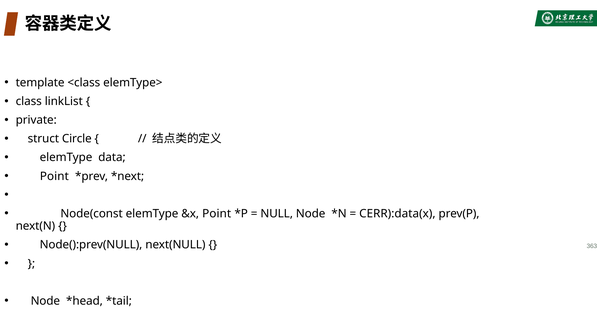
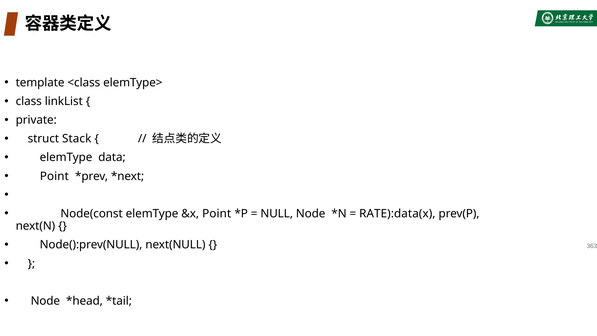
Circle: Circle -> Stack (77, 139)
CERR):data(x: CERR):data(x -> RATE):data(x (397, 213)
